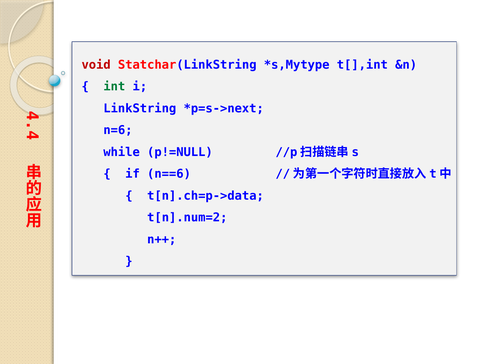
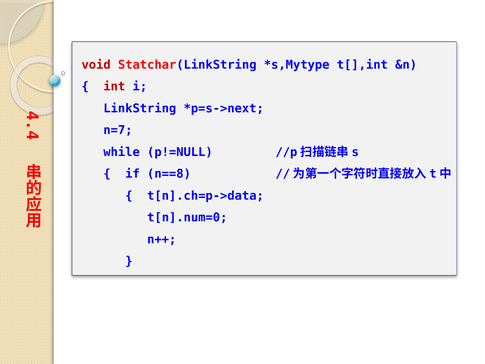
int colour: green -> red (114, 87)
n=6: n=6 -> n=7 (118, 130)
n==6: n==6 -> n==8 (169, 174)
t[n].num=2: t[n].num=2 -> t[n].num=0 (187, 217)
